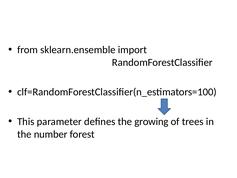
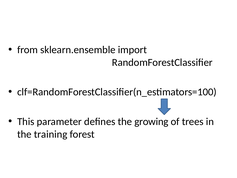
number: number -> training (51, 134)
